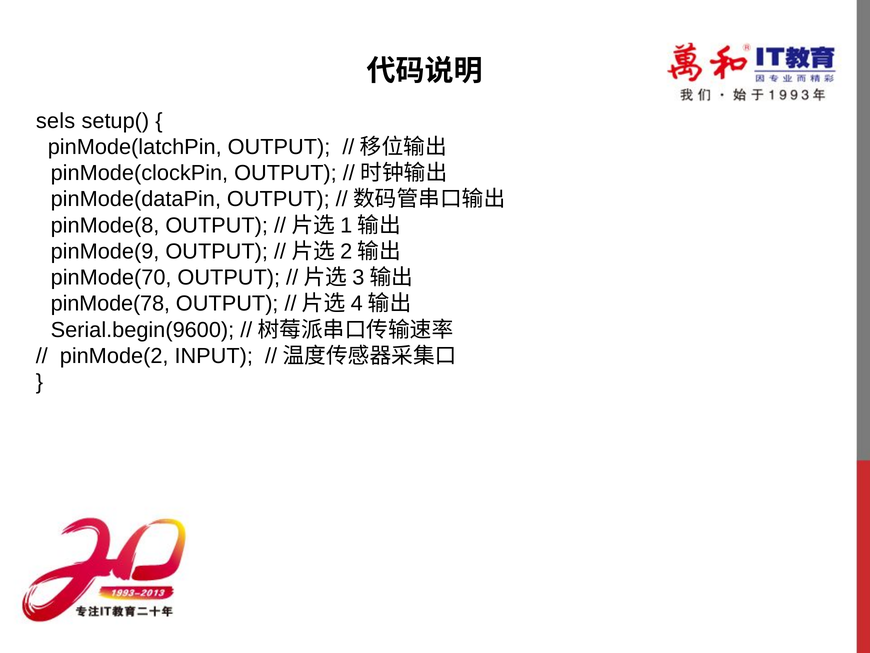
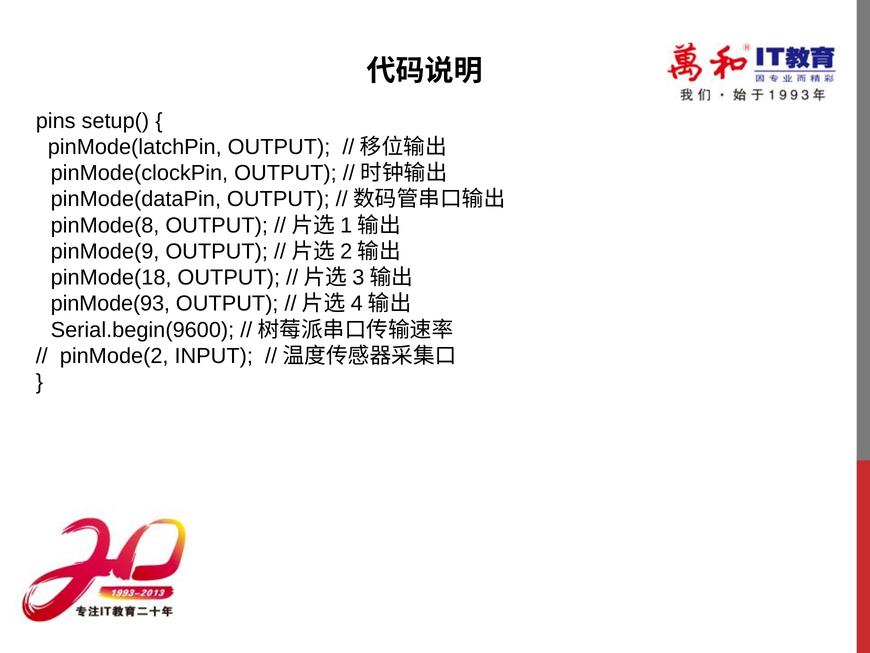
sels: sels -> pins (56, 121)
pinMode(70: pinMode(70 -> pinMode(18 (111, 277)
pinMode(78: pinMode(78 -> pinMode(93 (110, 303)
